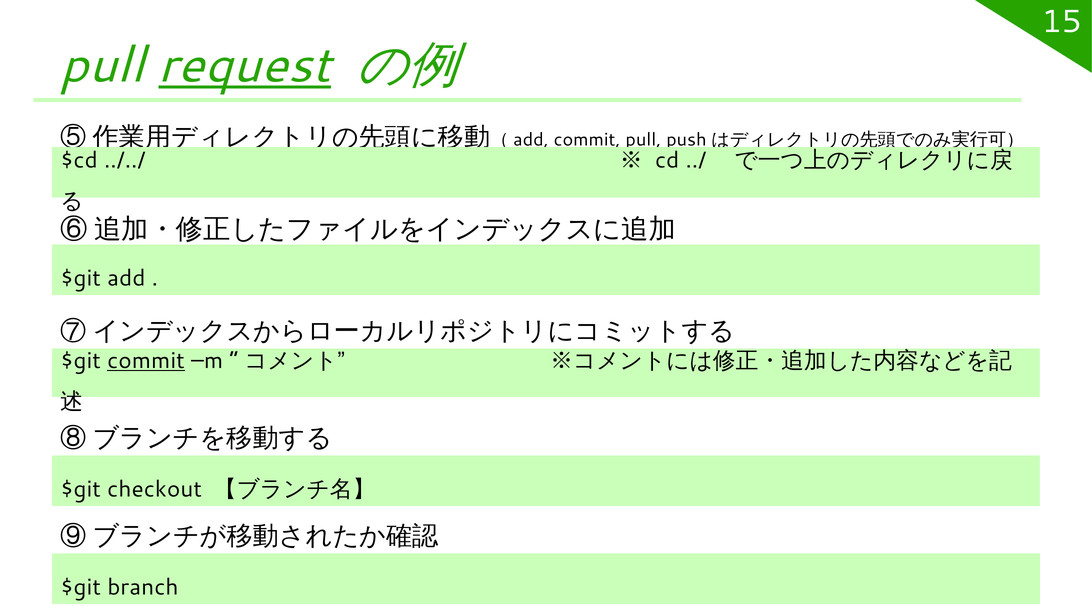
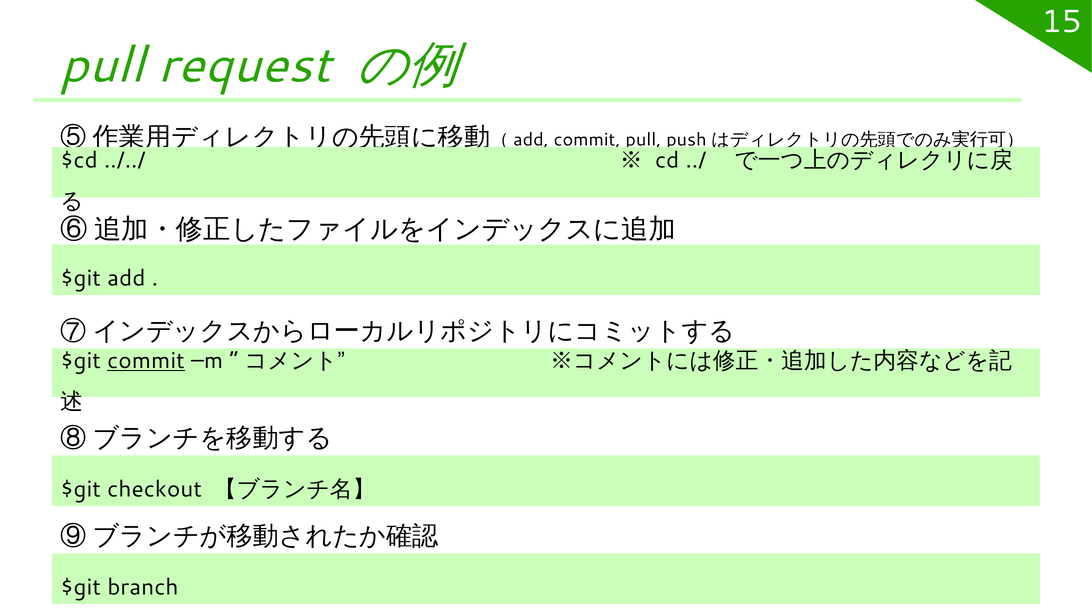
request underline: present -> none (245, 65)
